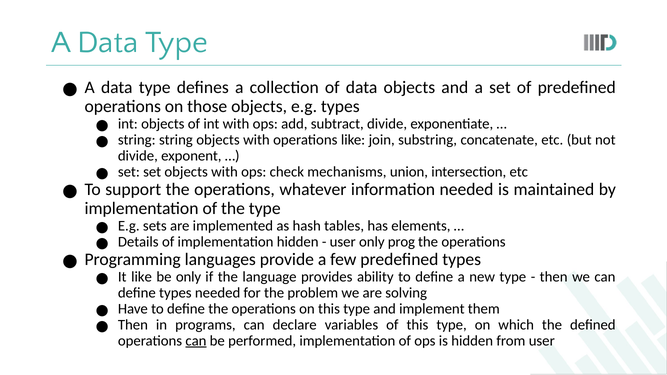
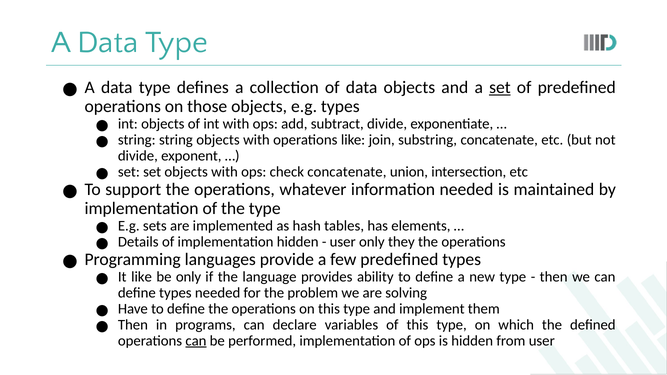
set underline: none -> present (500, 87)
check mechanisms: mechanisms -> concatenate (347, 172)
prog: prog -> they (401, 242)
